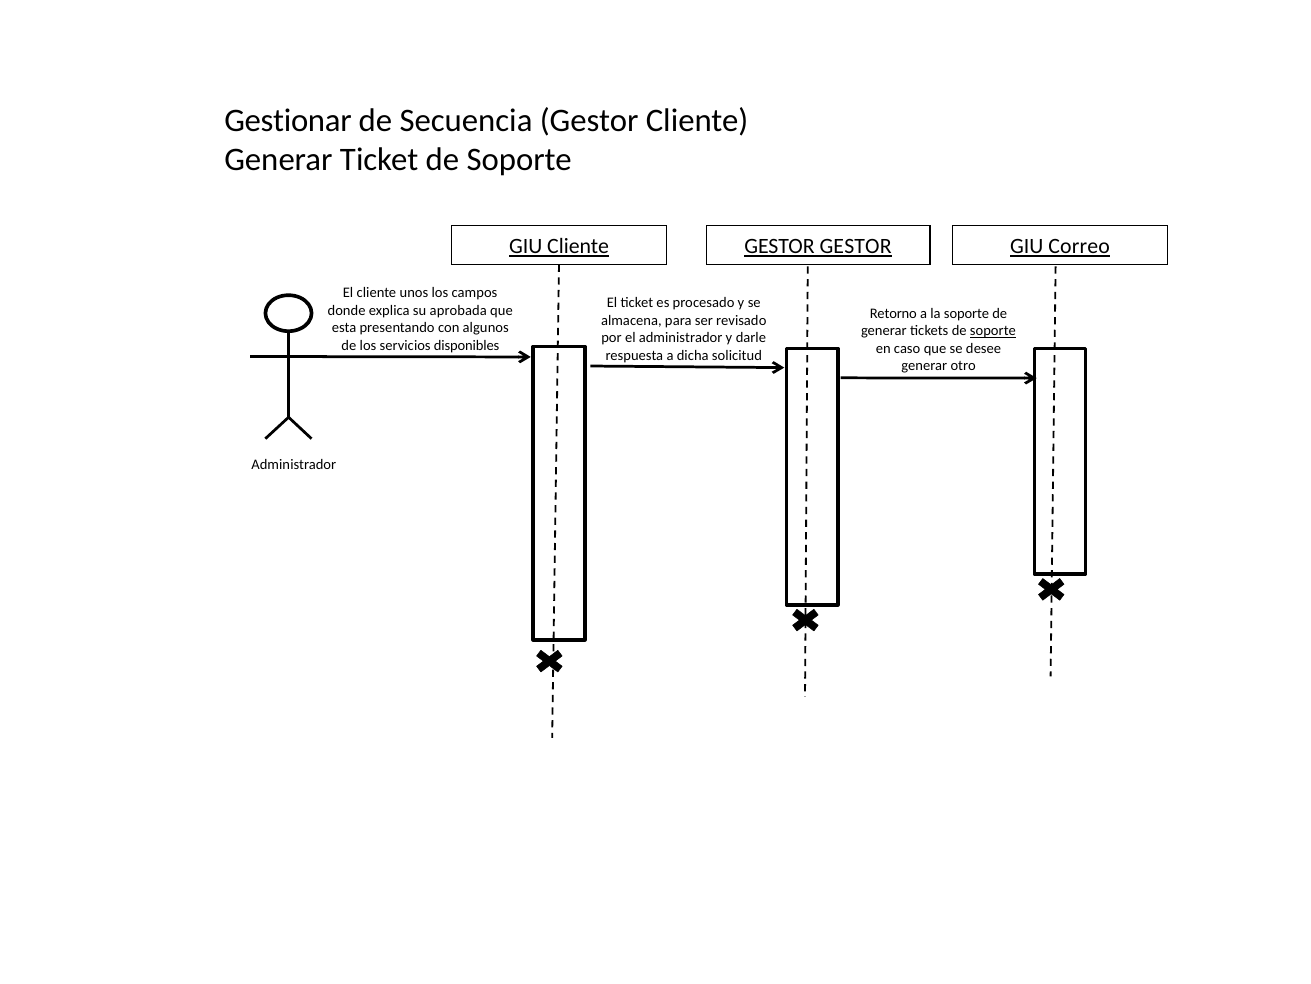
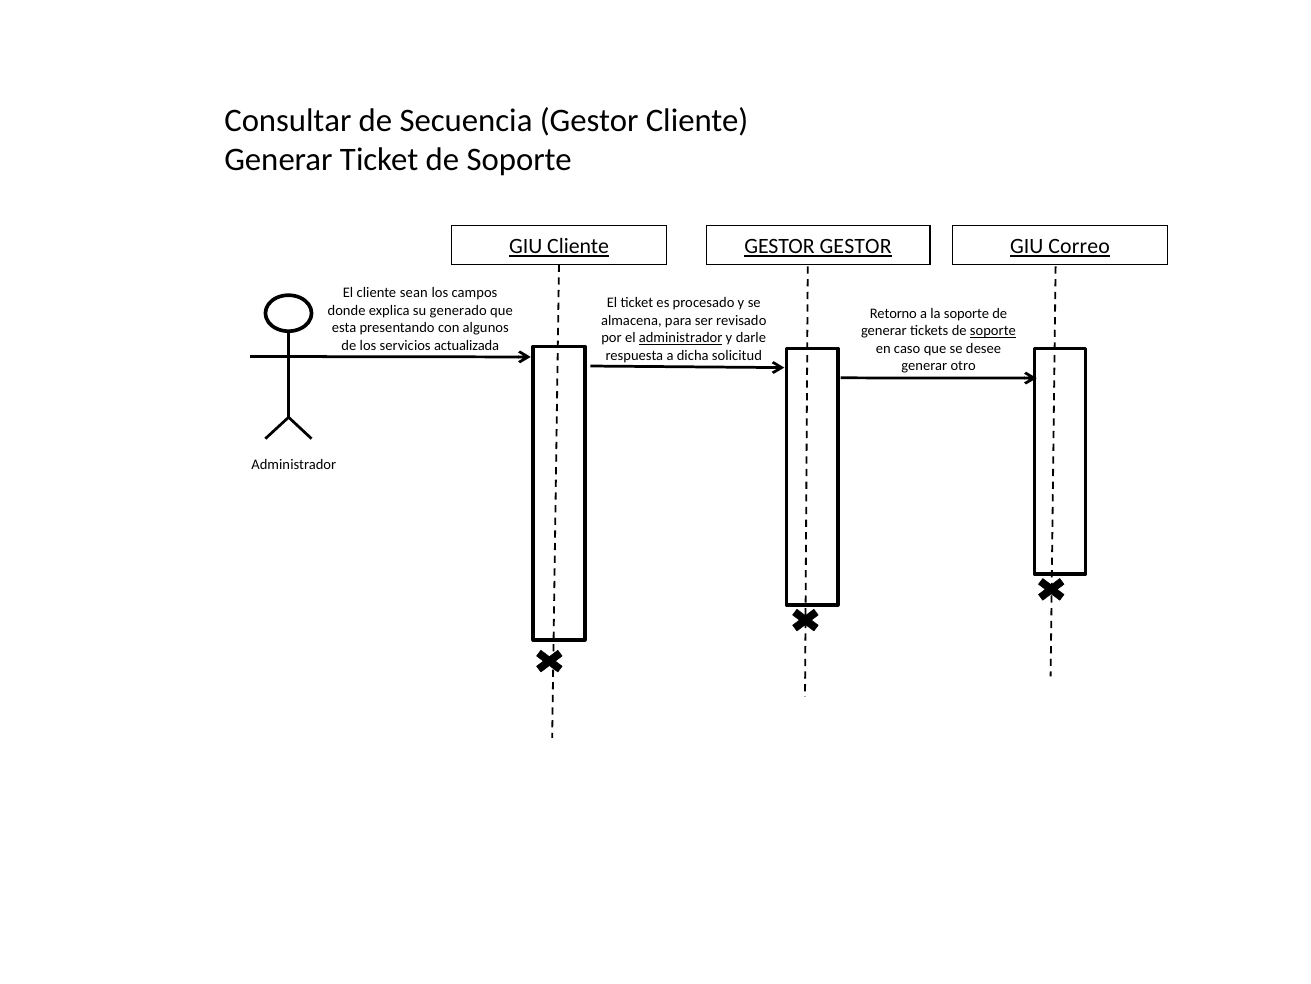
Gestionar: Gestionar -> Consultar (288, 121)
unos: unos -> sean (414, 293)
aprobada: aprobada -> generado (458, 310)
administrador underline: none -> present (681, 338)
disponibles: disponibles -> actualizada (467, 345)
